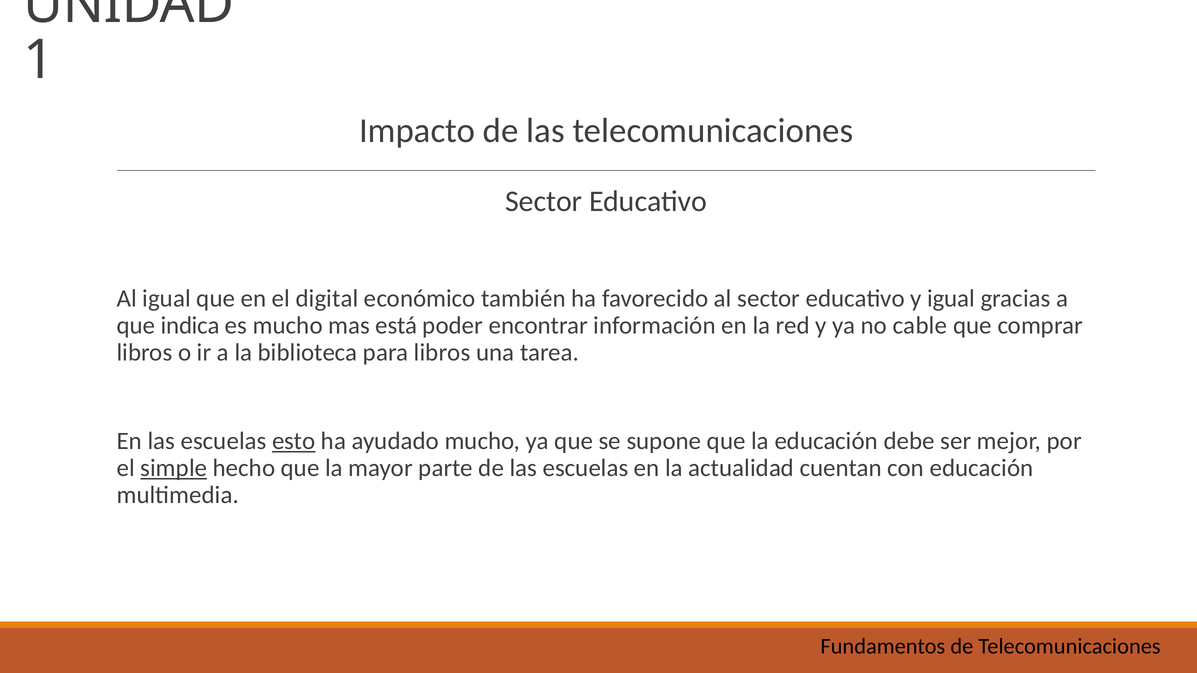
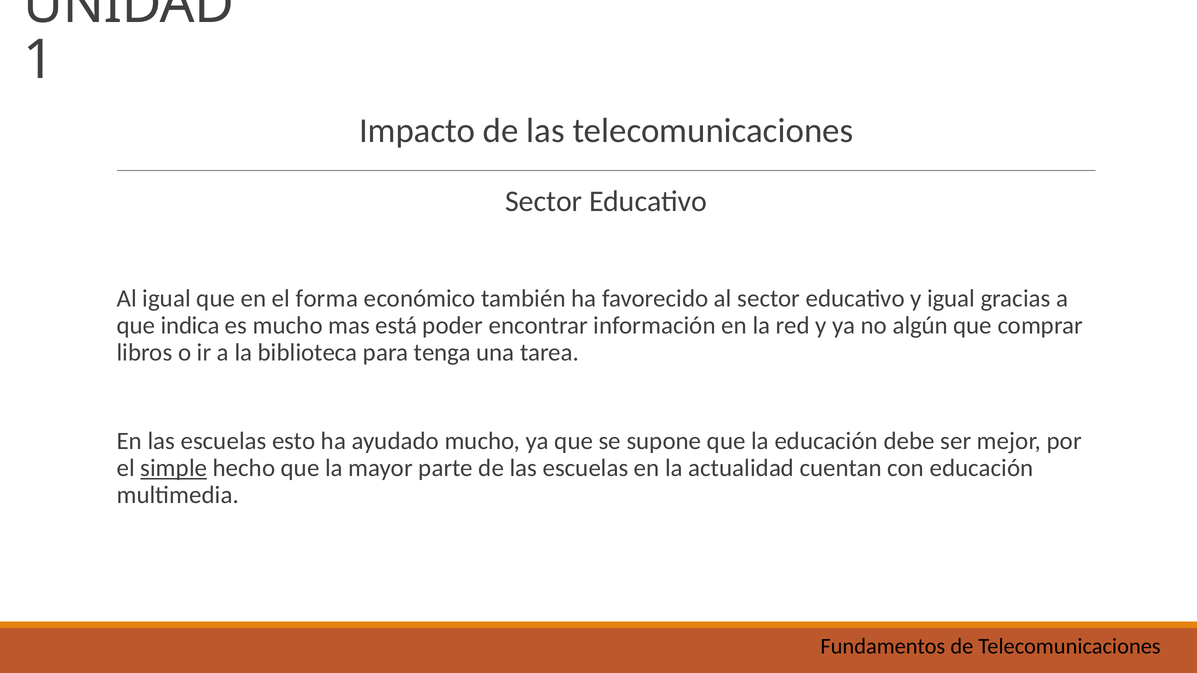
digital: digital -> forma (327, 299)
cable: cable -> algún (920, 326)
para libros: libros -> tenga (442, 353)
esto underline: present -> none (294, 441)
